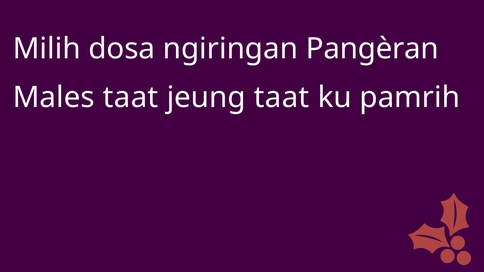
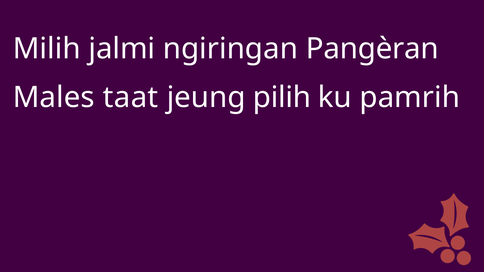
dosa: dosa -> jalmi (122, 49)
jeung taat: taat -> pilih (282, 98)
